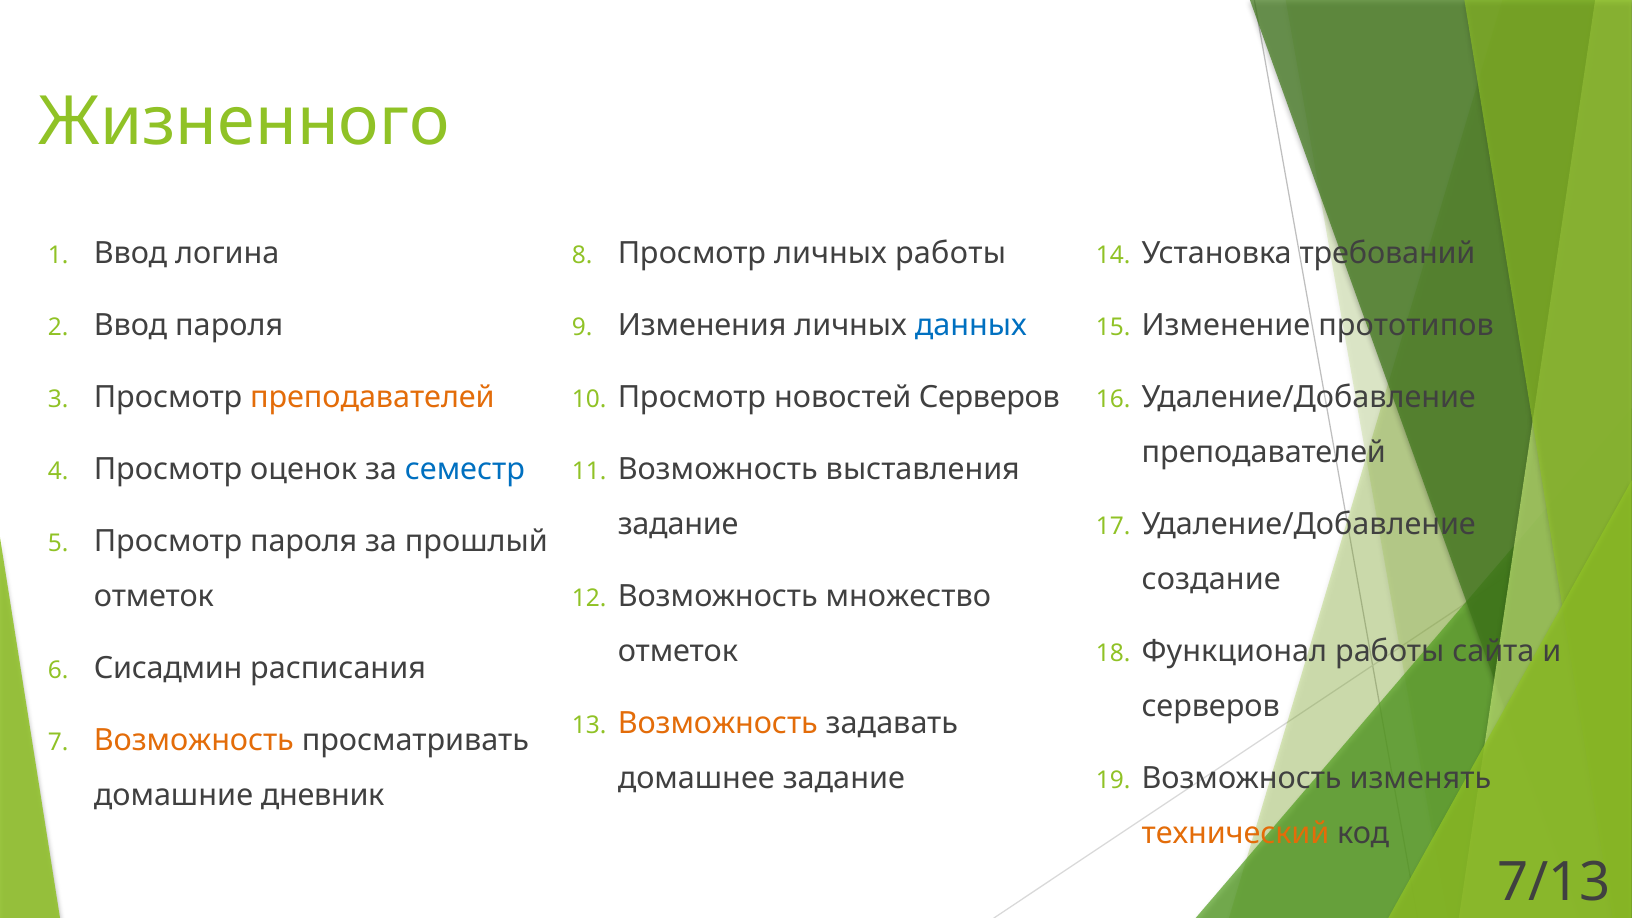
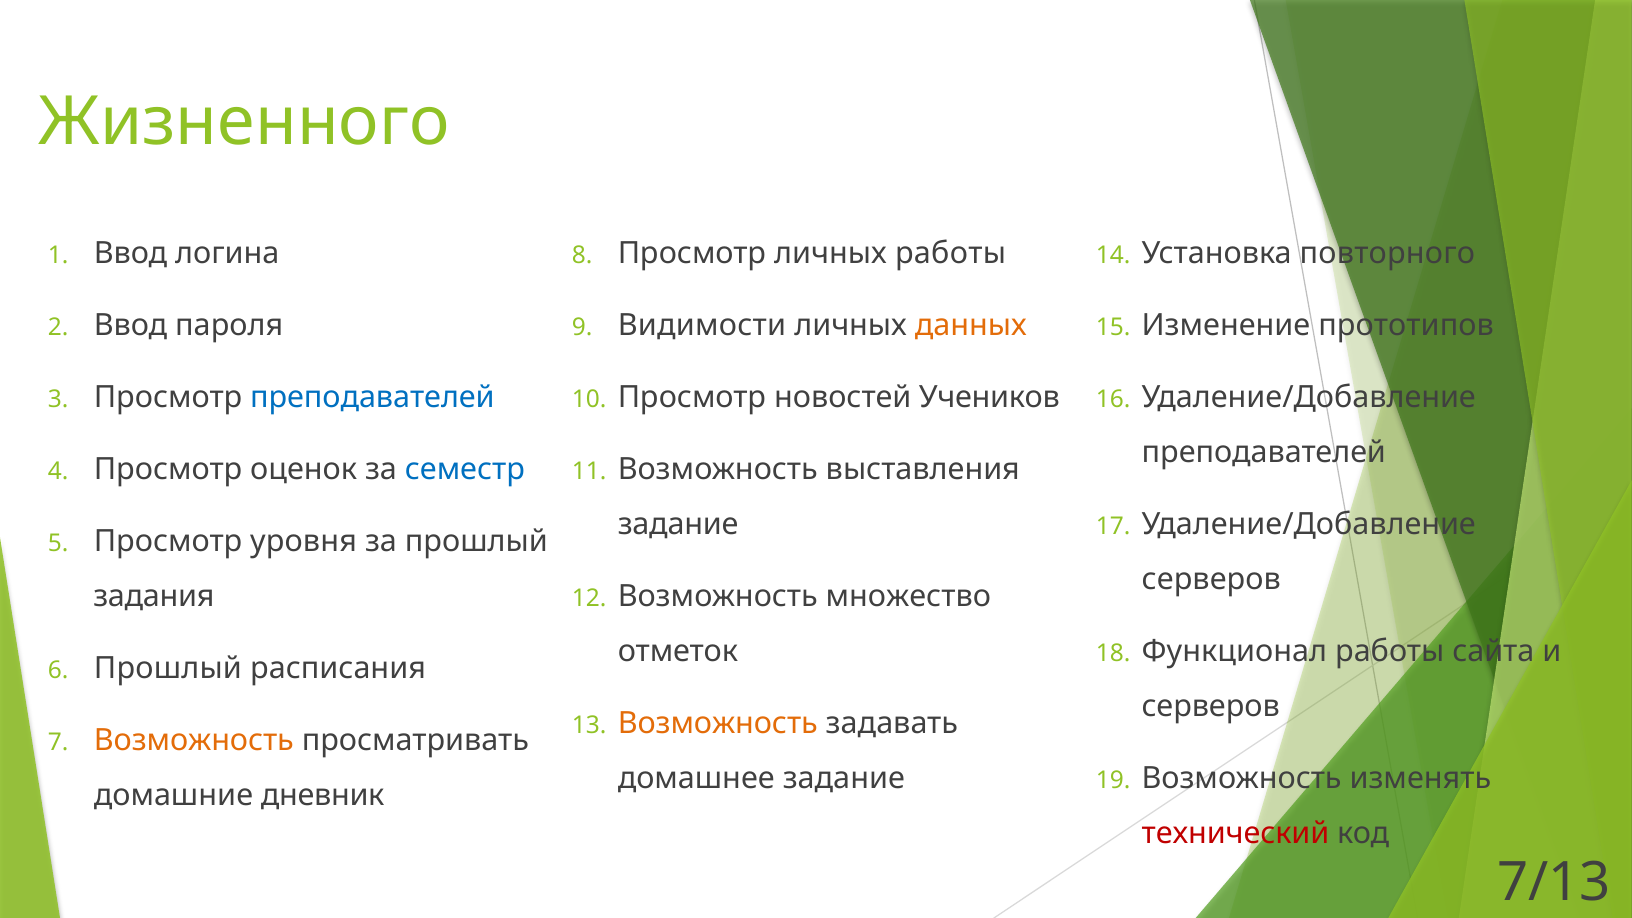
требований: требований -> повторного (1387, 253)
Изменения: Изменения -> Видимости (702, 325)
данных colour: blue -> orange (971, 325)
преподавателей colour: orange -> blue (372, 397)
новостей Серверов: Серверов -> Учеников (989, 397)
Просмотр пароля: пароля -> уровня (304, 541)
создание: создание -> серверов (1211, 579)
отметок: отметок -> задания (154, 596)
Сисадмин: Сисадмин -> Прошлый (168, 669)
технический colour: orange -> red (1236, 834)
